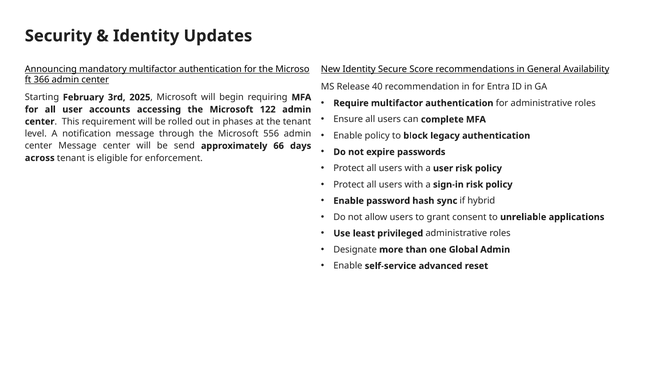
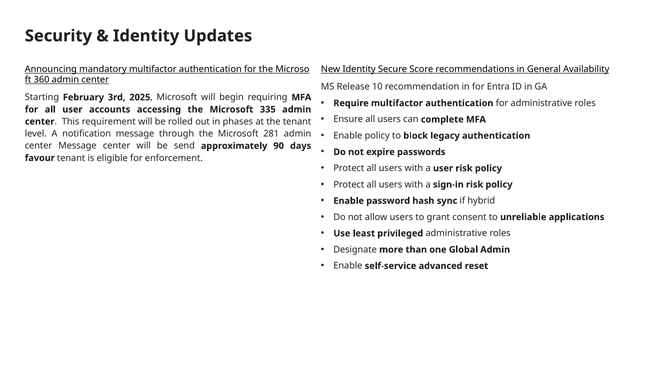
366: 366 -> 360 (42, 80)
40: 40 -> 10 (377, 87)
122: 122 -> 335 (268, 110)
556: 556 -> 281 (271, 134)
66: 66 -> 90 (279, 146)
across: across -> favour (40, 158)
